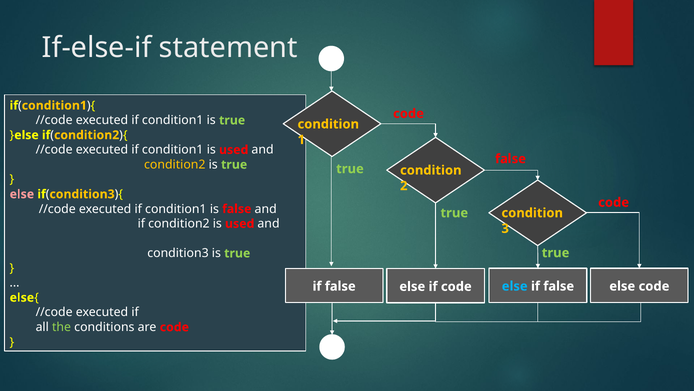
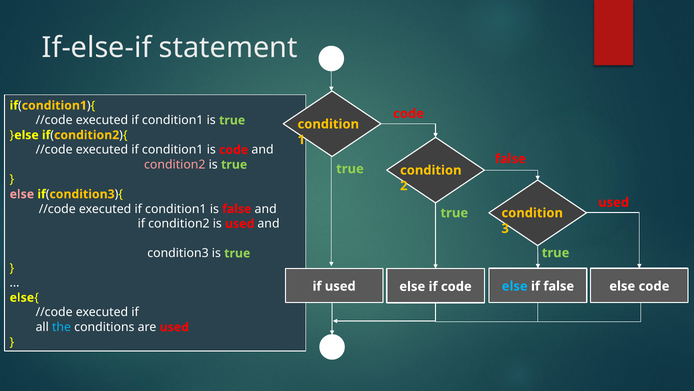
condition1 is used: used -> code (234, 150)
condition2 colour: yellow -> pink (175, 164)
code: code -> used (614, 202)
false: false -> used (340, 286)
the colour: light green -> light blue (62, 327)
are code: code -> used (174, 327)
